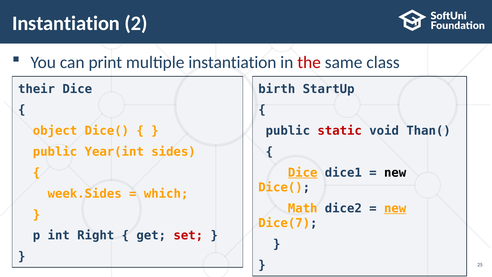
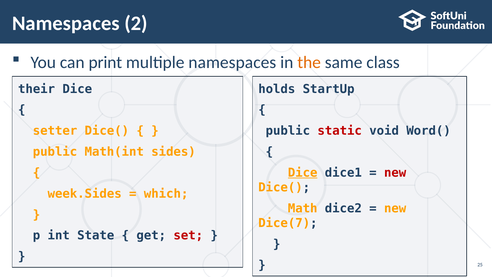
Instantiation: Instantiation -> Namespaces (66, 23)
multiple instantiation: instantiation -> namespaces (232, 62)
the colour: red -> orange (309, 62)
birth: birth -> holds (277, 89)
object: object -> setter (55, 131)
Than(: Than( -> Word( (429, 131)
Year(int: Year(int -> Math(int (114, 152)
new colour: black -> red (395, 173)
new underline: present -> none (395, 208)
Right: Right -> State (96, 235)
